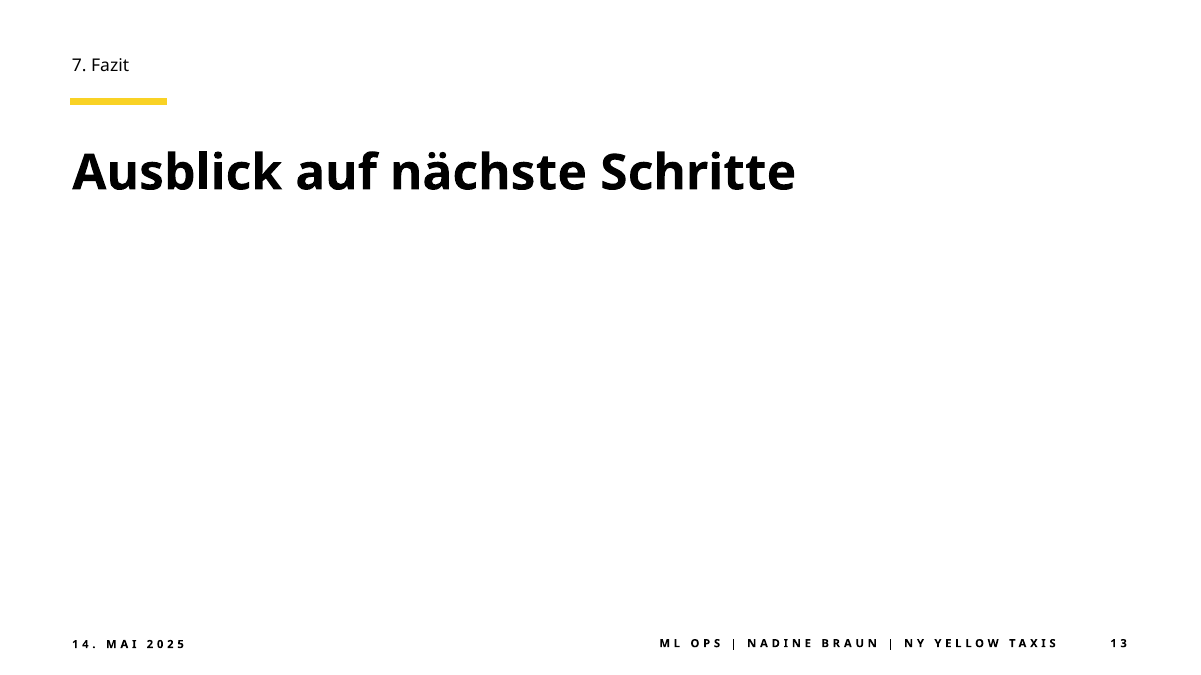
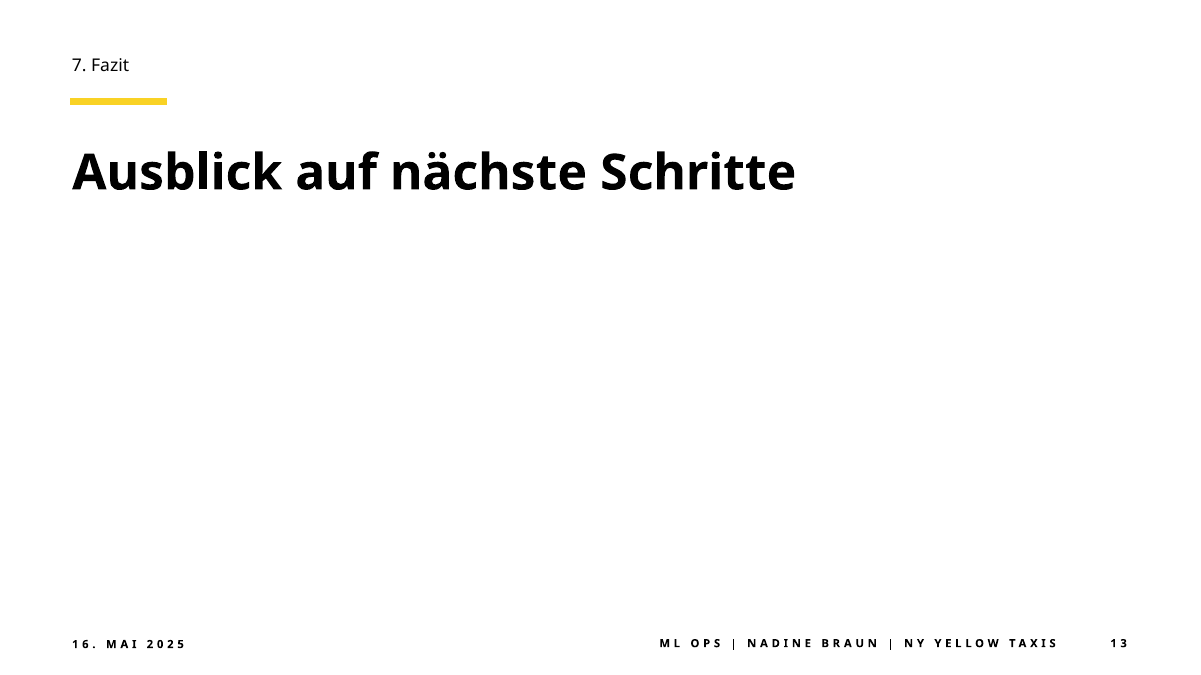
4: 4 -> 6 (85, 645)
